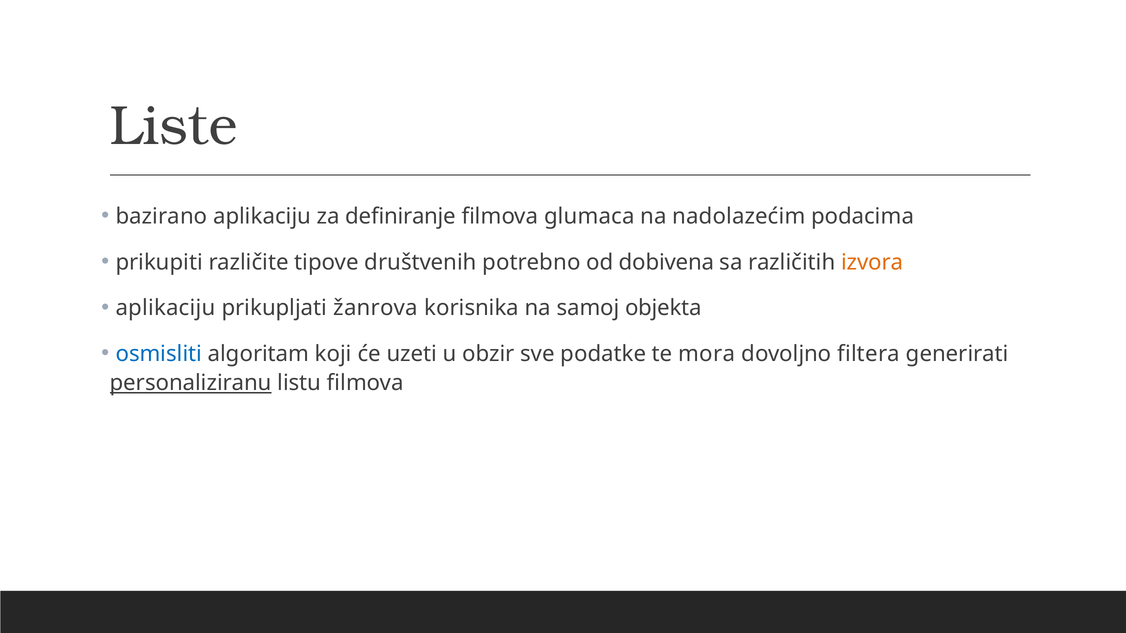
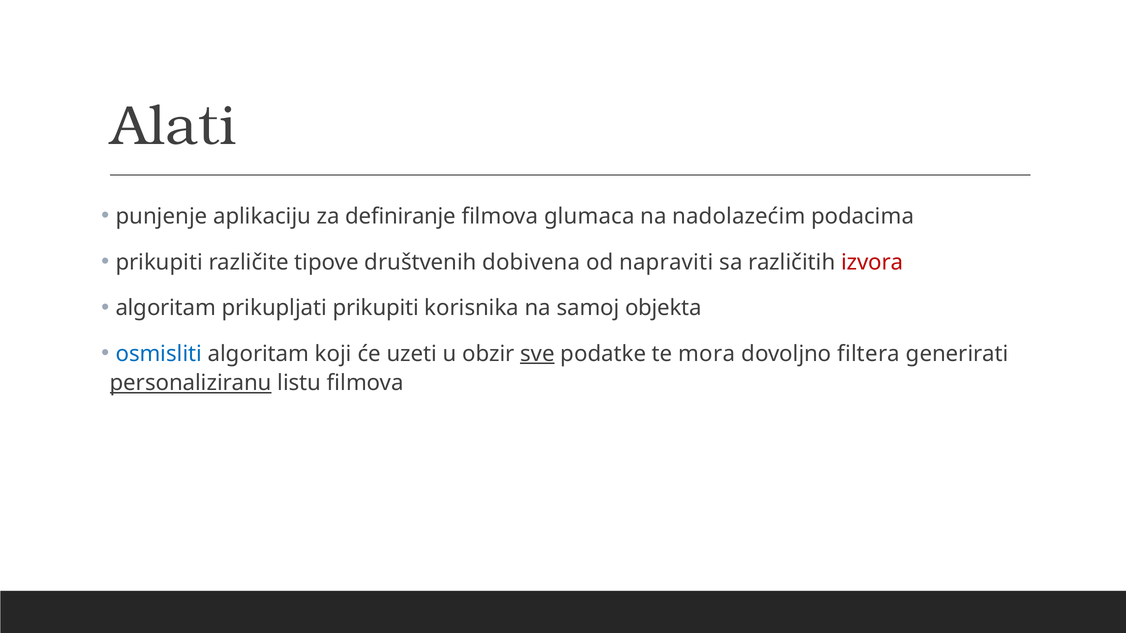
Liste: Liste -> Alati (173, 126)
bazirano: bazirano -> punjenje (161, 217)
potrebno: potrebno -> dobivena (531, 262)
dobivena: dobivena -> napraviti (666, 262)
izvora colour: orange -> red (872, 262)
aplikaciju: aplikaciju -> algoritam (166, 308)
prikupljati žanrova: žanrova -> prikupiti (376, 308)
sve underline: none -> present (537, 354)
